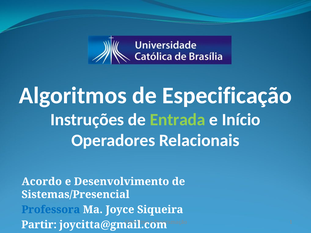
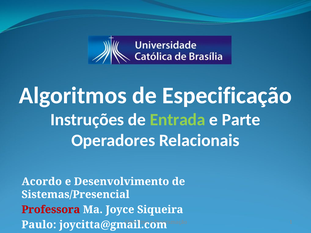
Início: Início -> Parte (241, 120)
Professora colour: blue -> red (51, 210)
Partir: Partir -> Paulo (39, 225)
